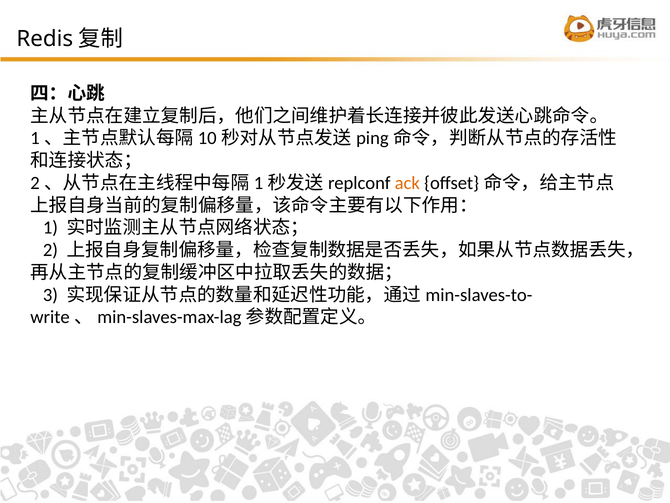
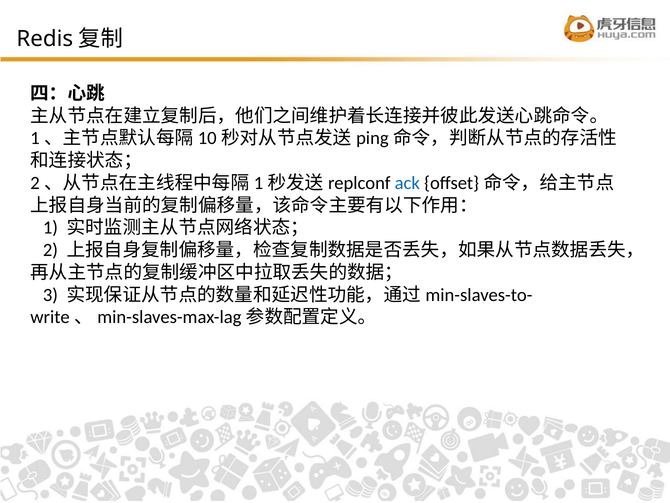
ack colour: orange -> blue (407, 183)
